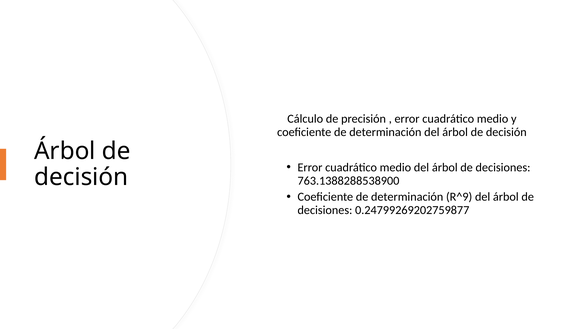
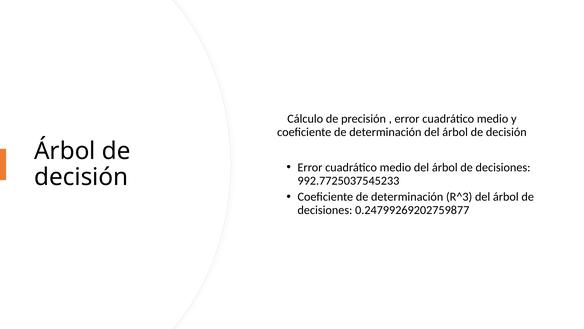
763.1388288538900: 763.1388288538900 -> 992.7725037545233 (348, 180)
R^9: R^9 -> R^3 (459, 197)
